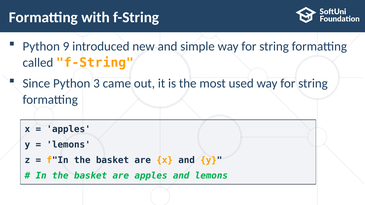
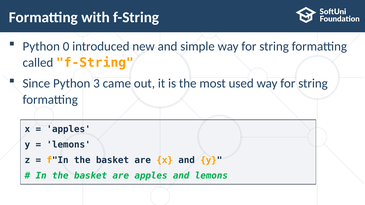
9: 9 -> 0 (66, 46)
